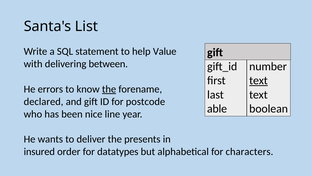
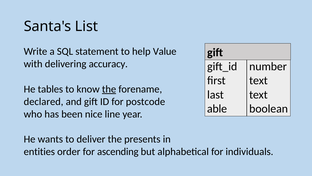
between: between -> accuracy (108, 64)
text underline: present -> none (258, 80)
errors: errors -> tables (50, 89)
insured: insured -> entities (39, 151)
datatypes: datatypes -> ascending (118, 151)
characters: characters -> individuals (249, 151)
